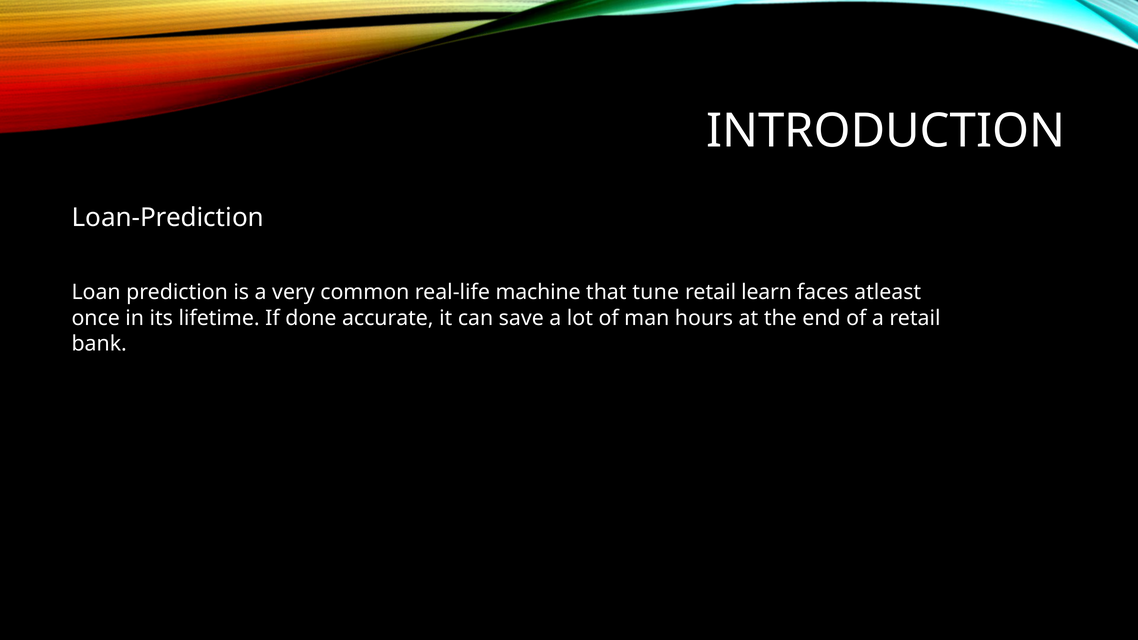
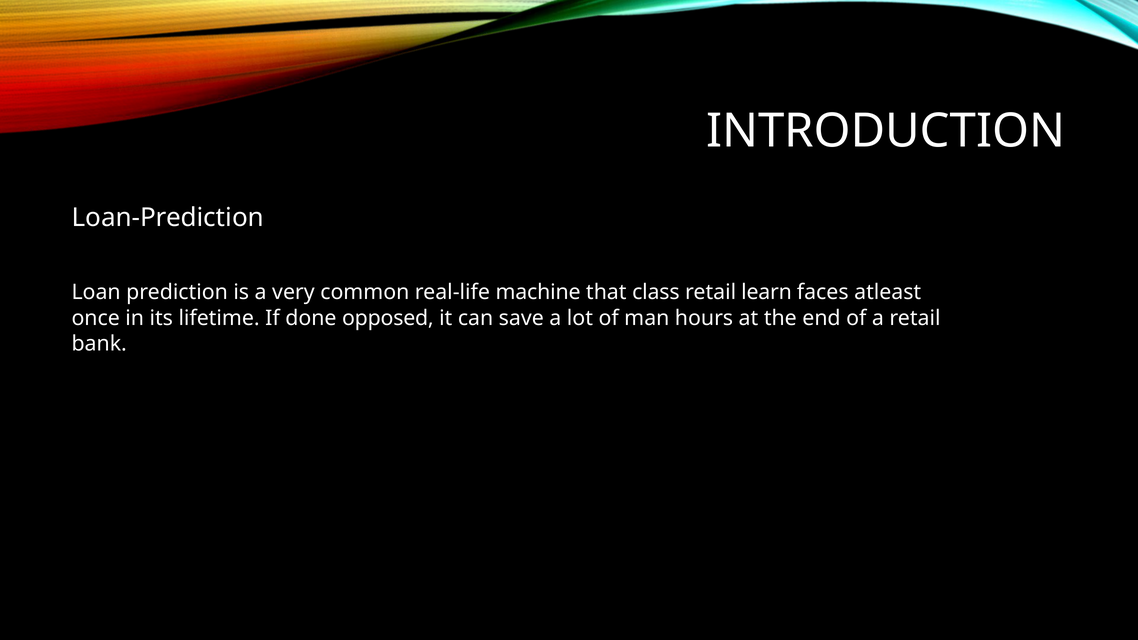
tune: tune -> class (656, 292)
accurate: accurate -> opposed (388, 318)
